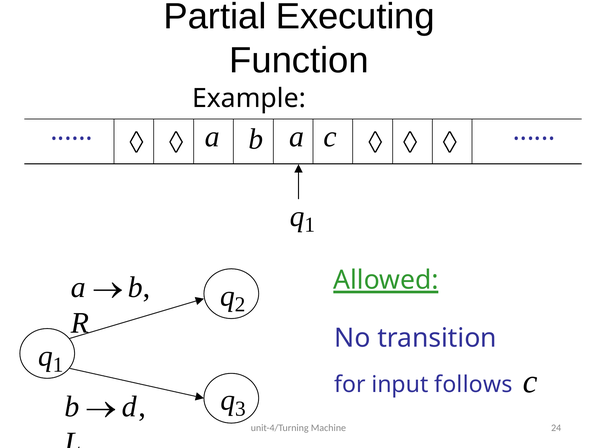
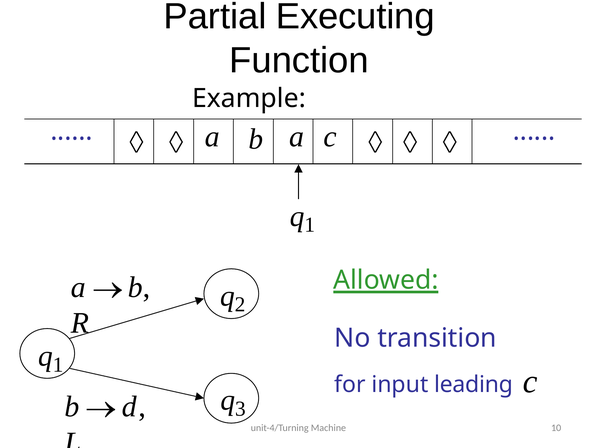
follows: follows -> leading (474, 384)
24: 24 -> 10 (556, 427)
